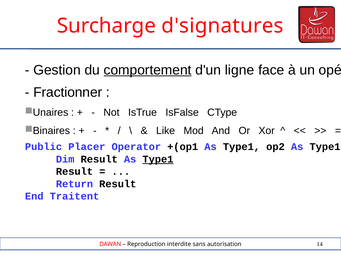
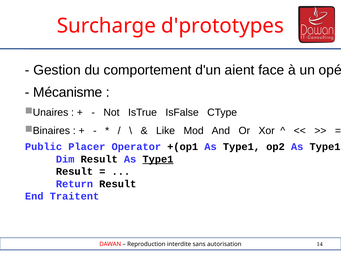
d'signatures: d'signatures -> d'prototypes (223, 26)
comportement underline: present -> none (148, 70)
ligne: ligne -> aient (240, 70)
Fractionner: Fractionner -> Mécanisme (68, 92)
